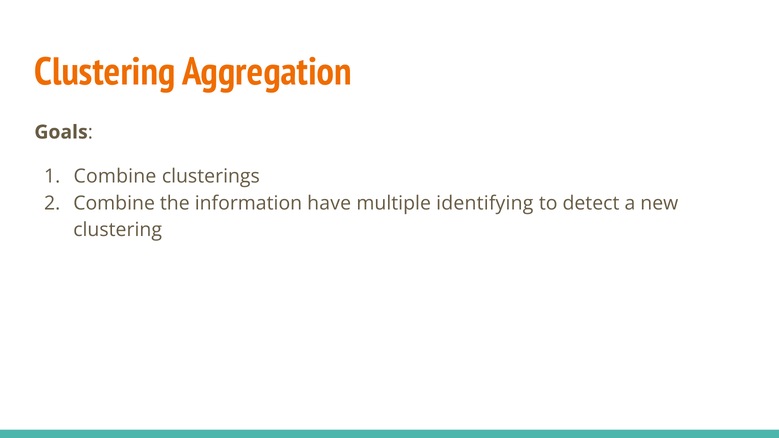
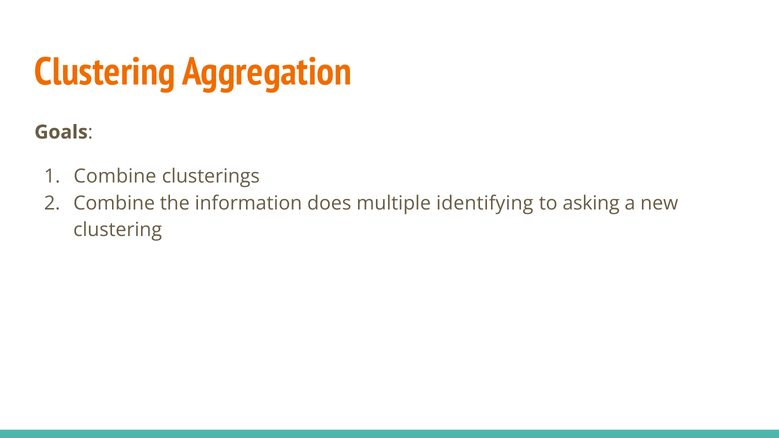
have: have -> does (329, 203)
detect: detect -> asking (591, 203)
